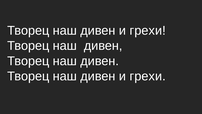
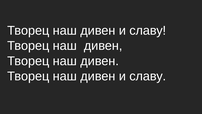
грехи: грехи -> славу (148, 30)
грехи: грехи -> славу (148, 76)
